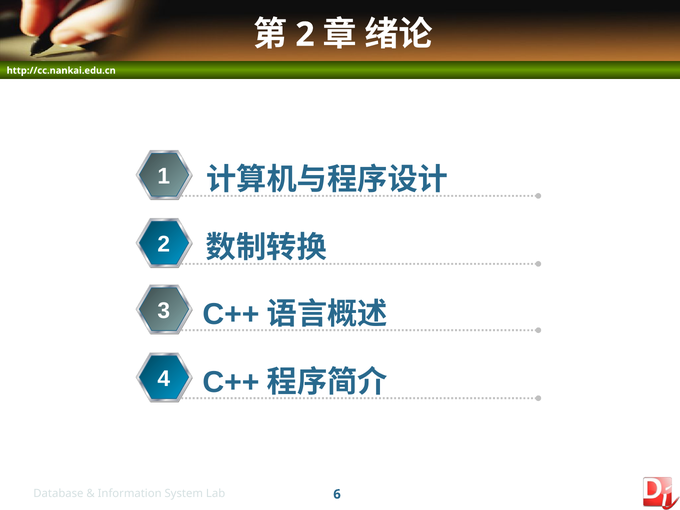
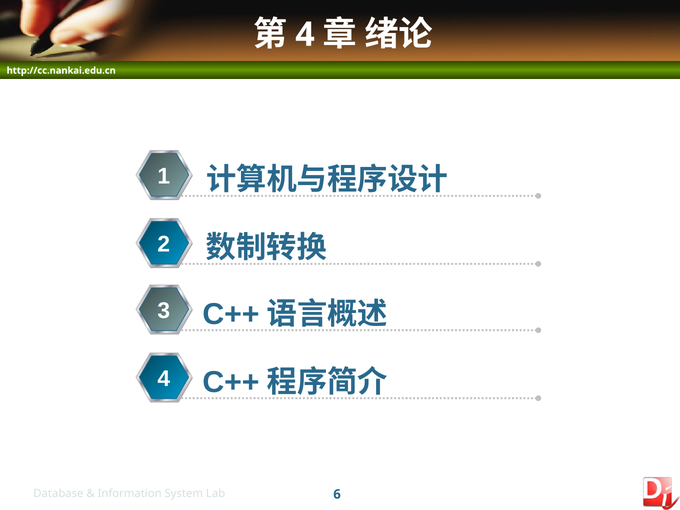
2: 2 -> 4 (305, 35)
